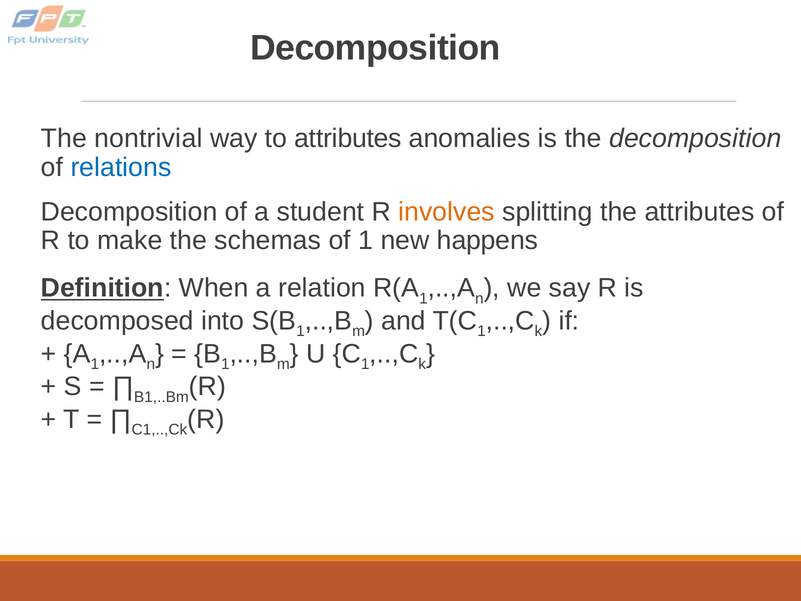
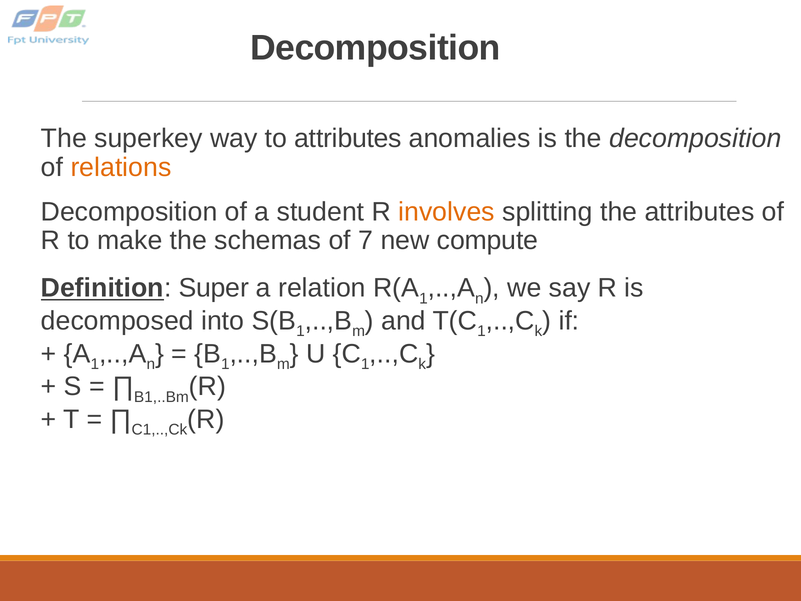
nontrivial: nontrivial -> superkey (148, 138)
relations colour: blue -> orange (121, 167)
of 1: 1 -> 7 (366, 240)
happens: happens -> compute (488, 240)
When: When -> Super (214, 288)
